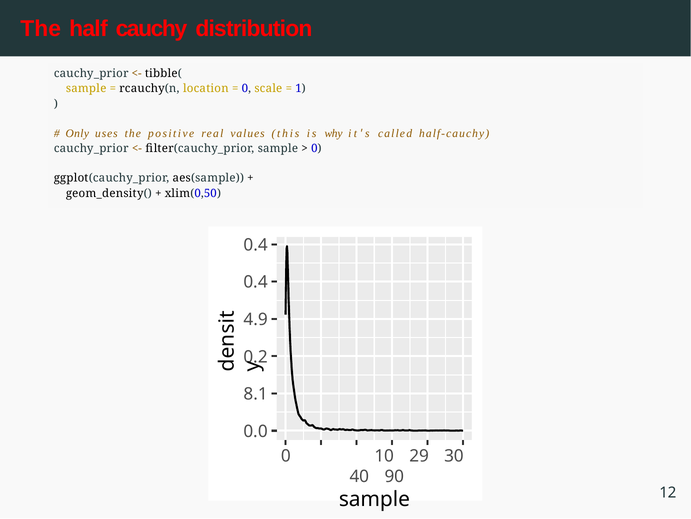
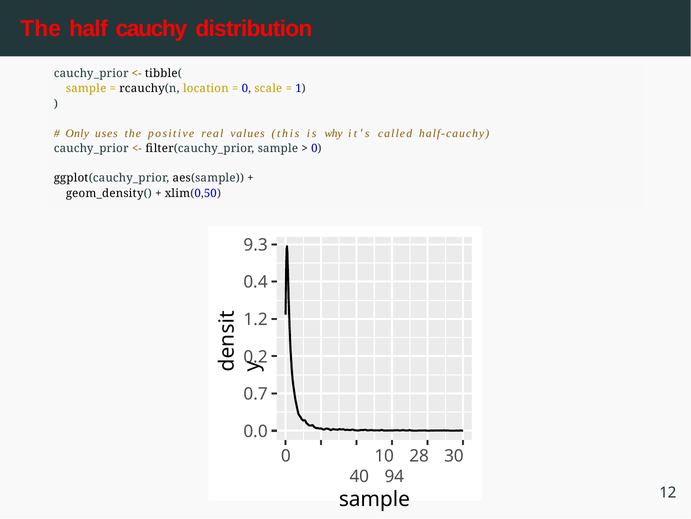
0.4: 0.4 -> 9.3 (256, 245)
4.9: 4.9 -> 1.2 (256, 319)
8.1: 8.1 -> 0.7 (256, 394)
29: 29 -> 28 (419, 456)
90: 90 -> 94 (394, 476)
